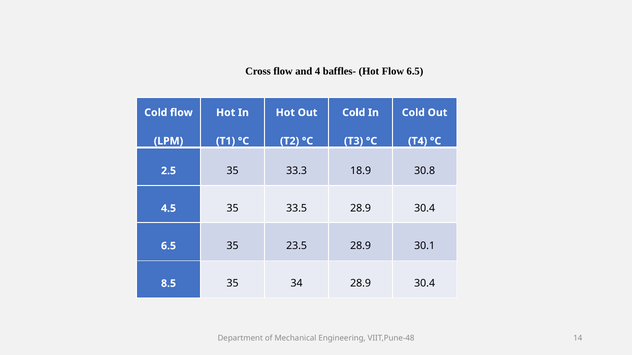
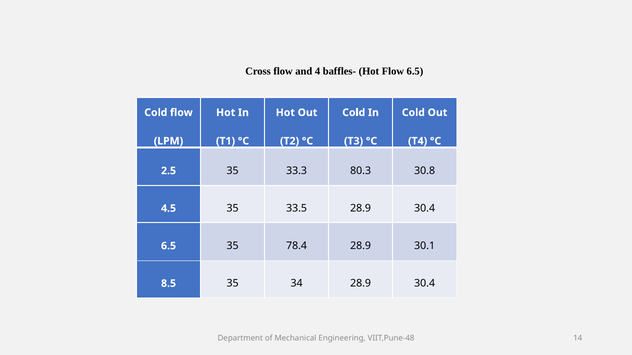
18.9: 18.9 -> 80.3 (361, 171)
23.5: 23.5 -> 78.4 (297, 246)
